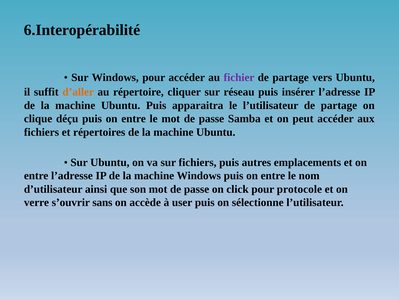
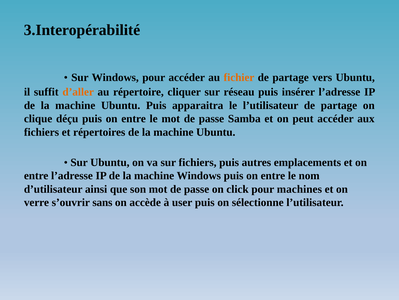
6.Interopérabilité: 6.Interopérabilité -> 3.Interopérabilité (82, 30)
fichier colour: purple -> orange (239, 77)
protocole: protocole -> machines (299, 189)
